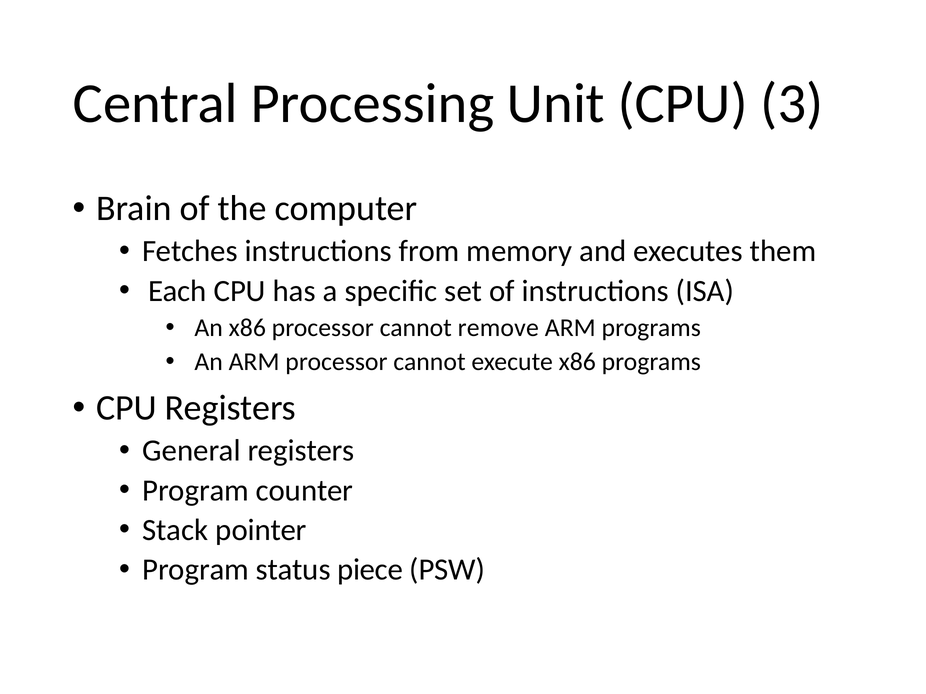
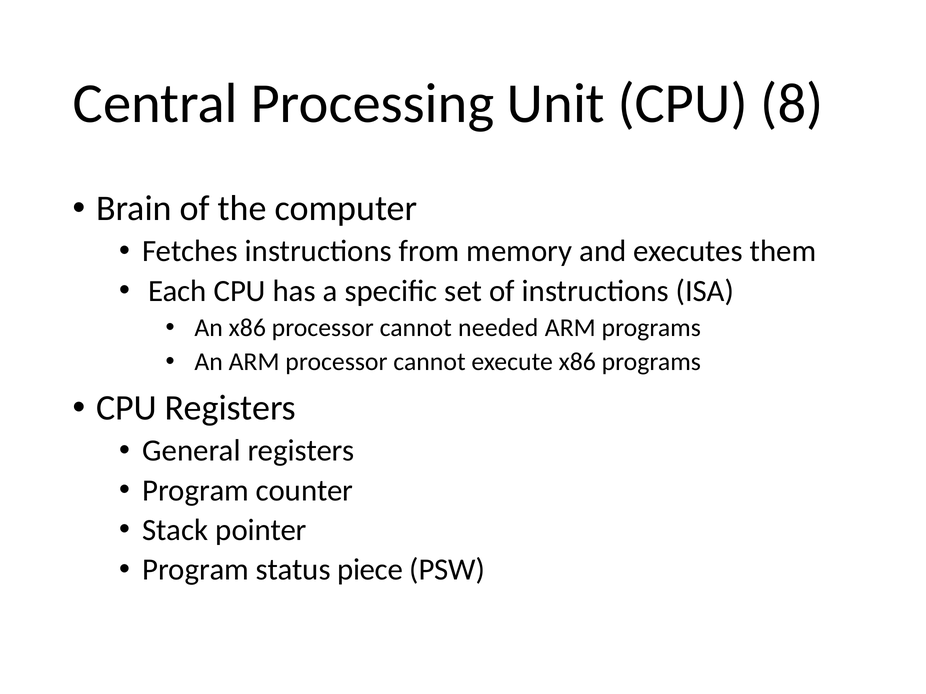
3: 3 -> 8 (792, 104)
remove: remove -> needed (498, 328)
